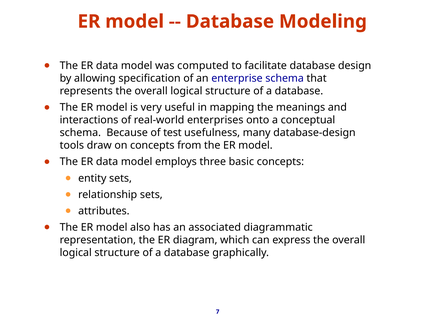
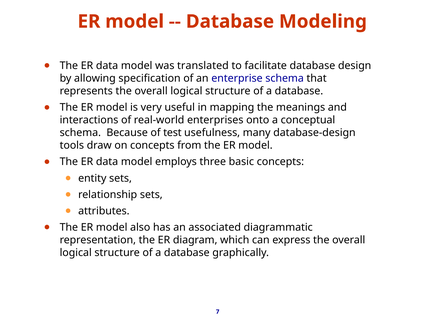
computed: computed -> translated (203, 66)
